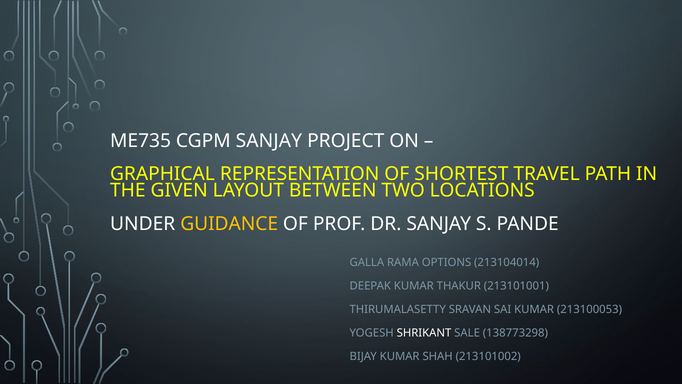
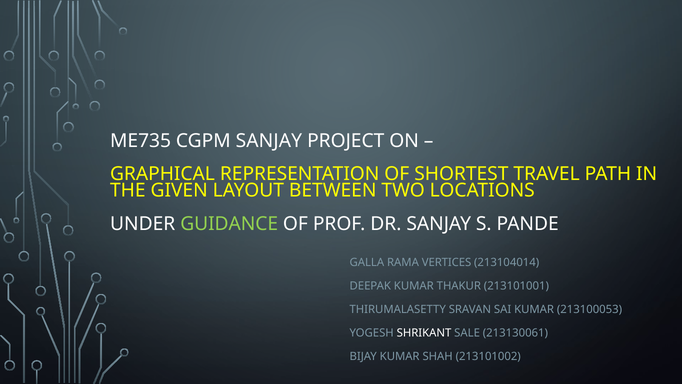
GUIDANCE colour: yellow -> light green (229, 224)
OPTIONS: OPTIONS -> VERTICES (447, 262)
138773298: 138773298 -> 213130061 (515, 333)
